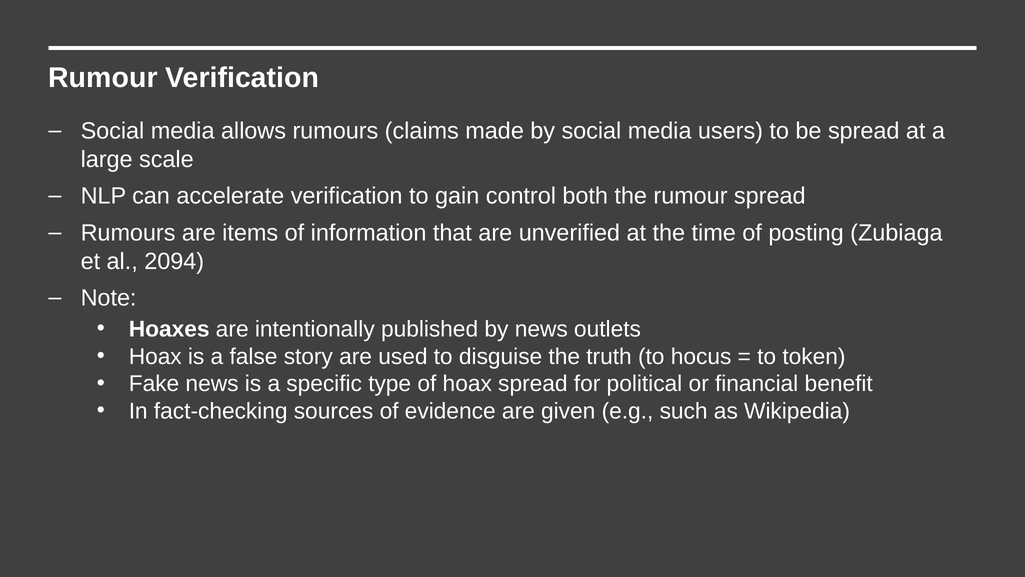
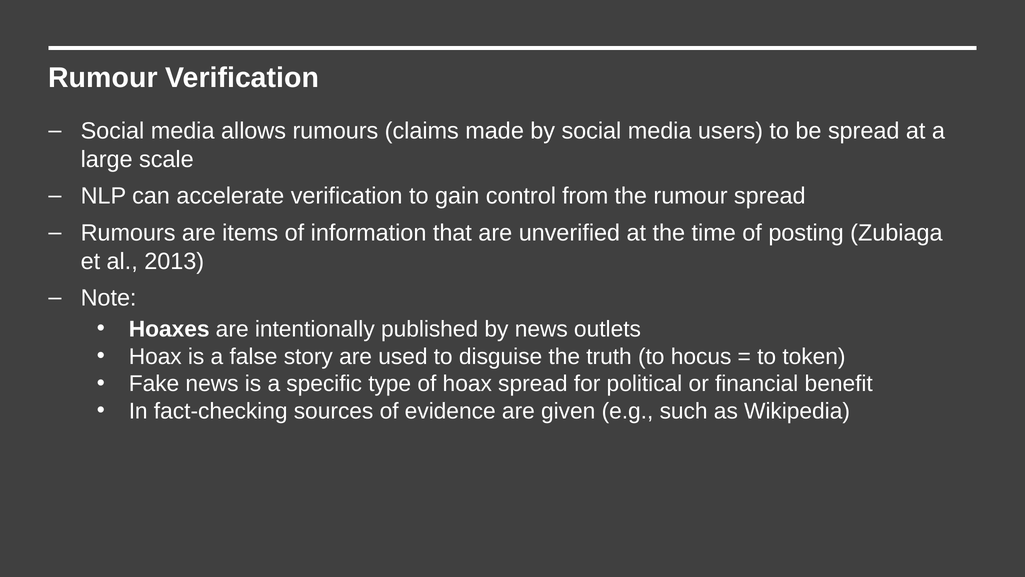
both: both -> from (585, 196)
2094: 2094 -> 2013 (174, 261)
